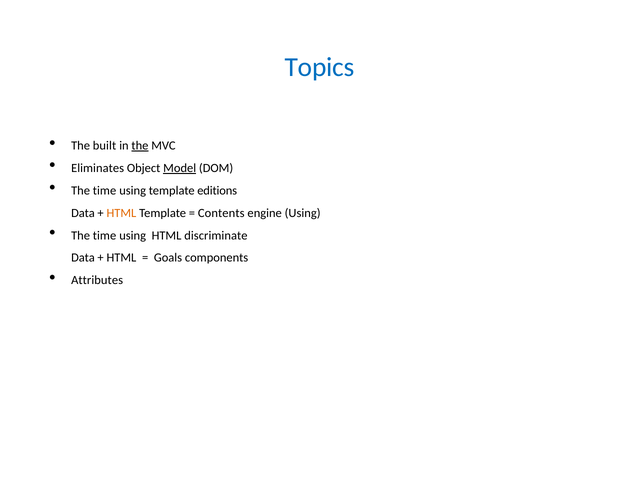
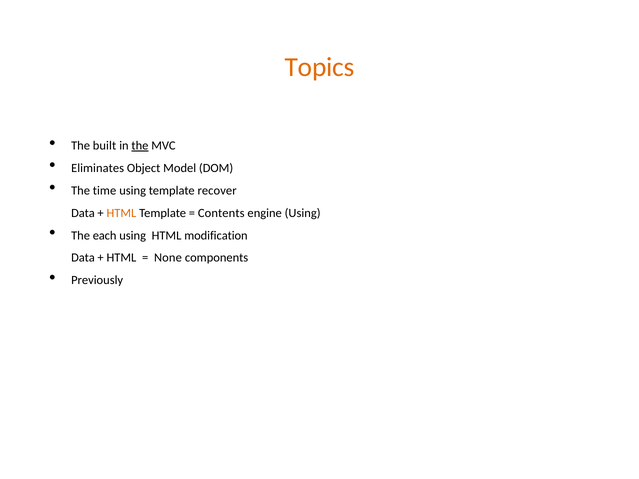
Topics colour: blue -> orange (320, 67)
Model underline: present -> none (180, 168)
editions: editions -> recover (217, 191)
time: time -> each (105, 236)
discriminate: discriminate -> modification (216, 236)
Goals: Goals -> None (168, 258)
Attributes: Attributes -> Previously (97, 280)
